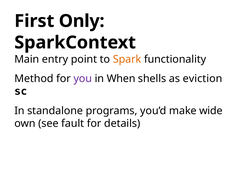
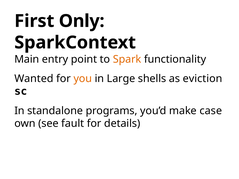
Method: Method -> Wanted (34, 79)
you colour: purple -> orange (83, 79)
When: When -> Large (121, 79)
wide: wide -> case (211, 111)
